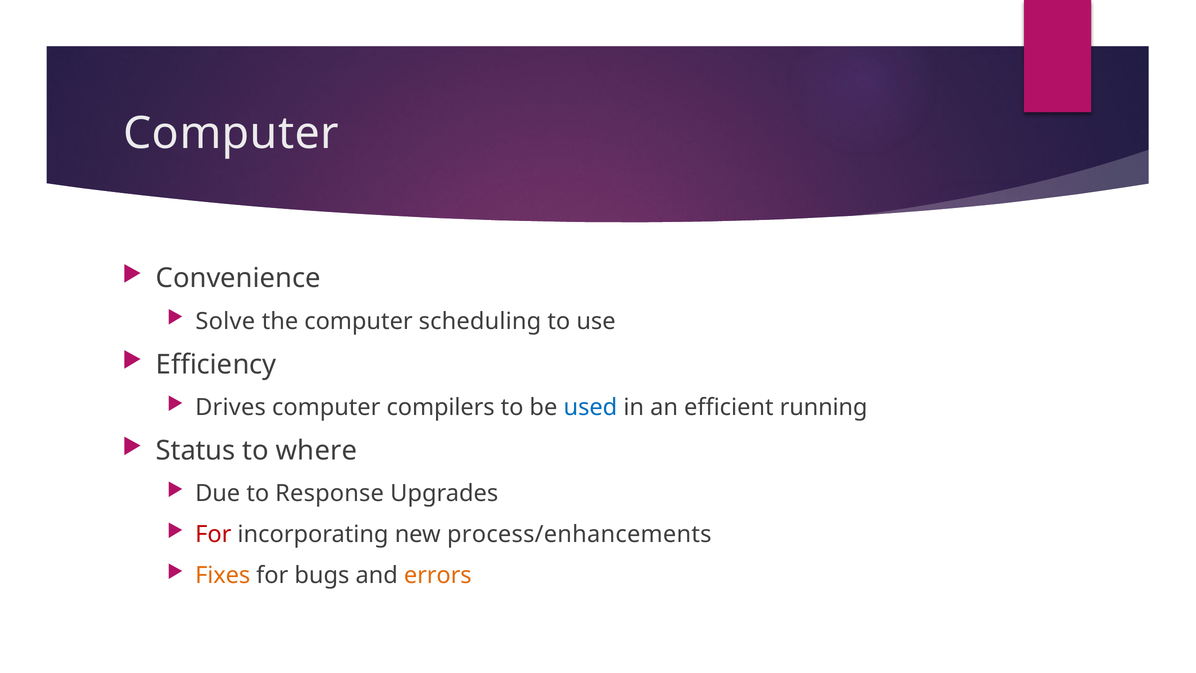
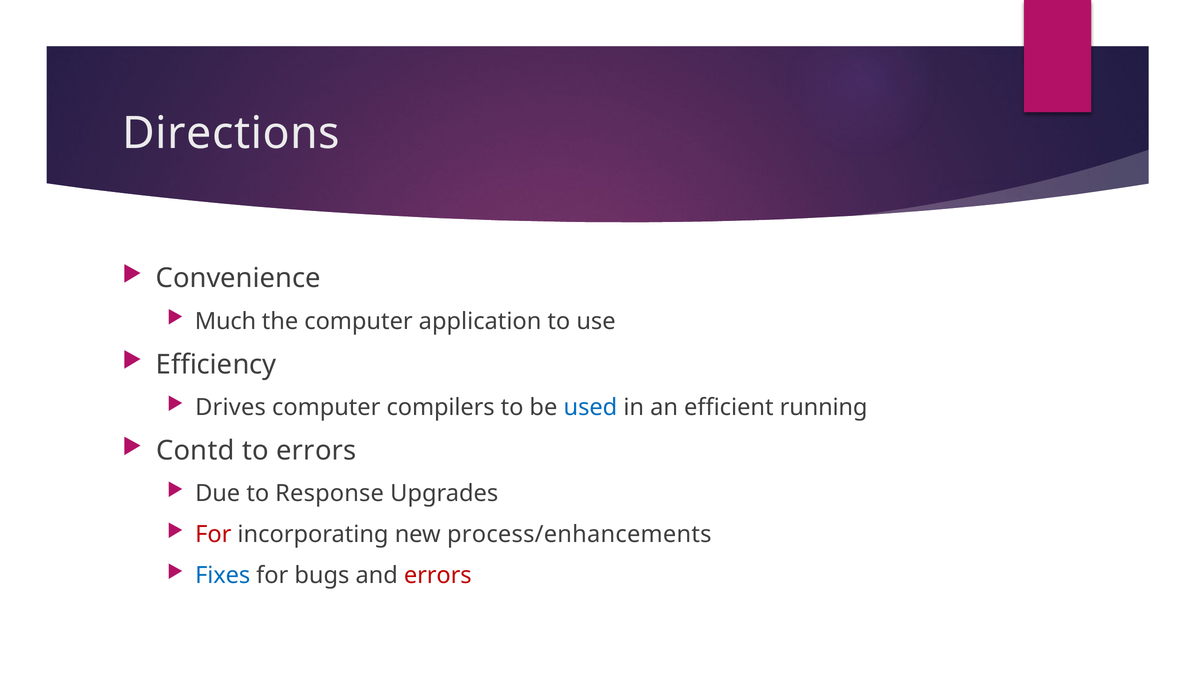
Computer: Computer -> Directions (231, 133)
Solve: Solve -> Much (226, 321)
scheduling: scheduling -> application (480, 321)
Status: Status -> Contd (195, 451)
to where: where -> errors (316, 451)
Fixes colour: orange -> blue (223, 575)
errors colour: orange -> red (438, 575)
